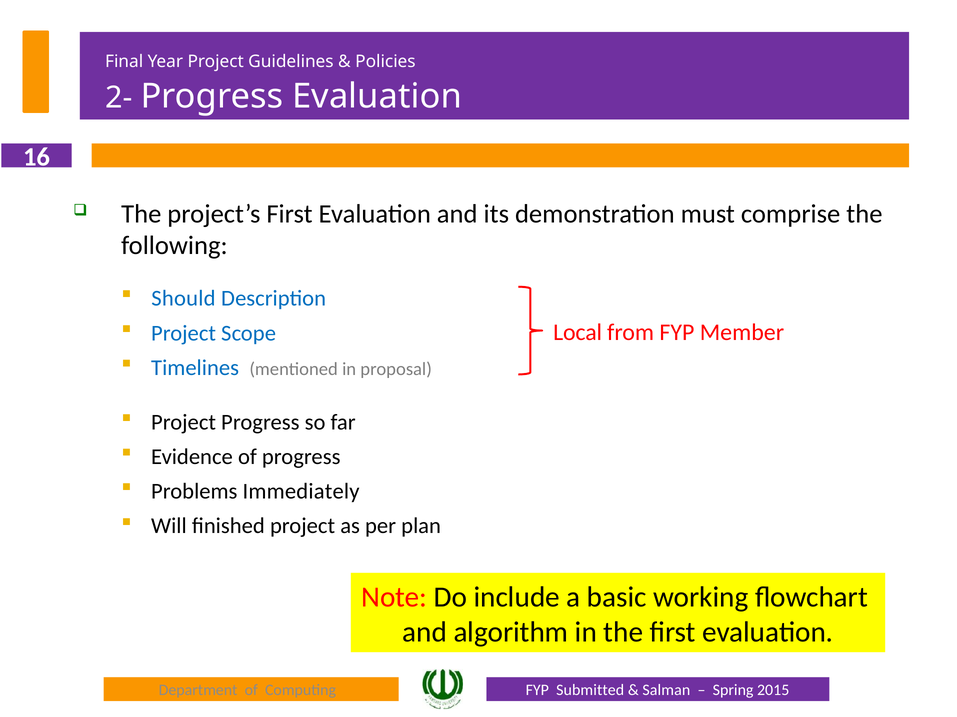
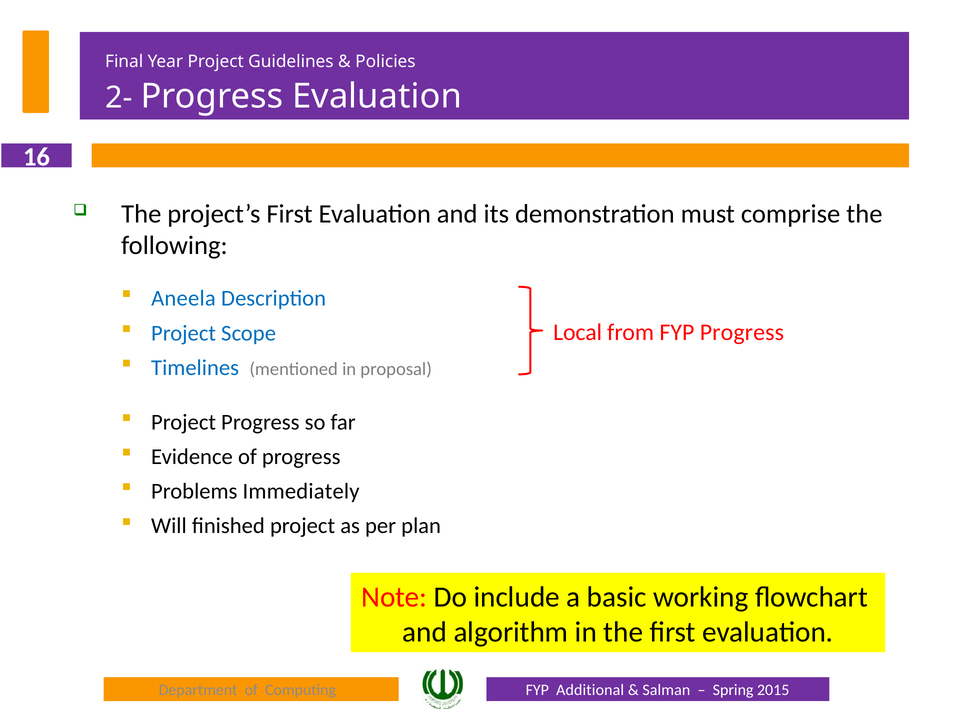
Should: Should -> Aneela (183, 299)
FYP Member: Member -> Progress (742, 333)
Submitted: Submitted -> Additional (590, 691)
